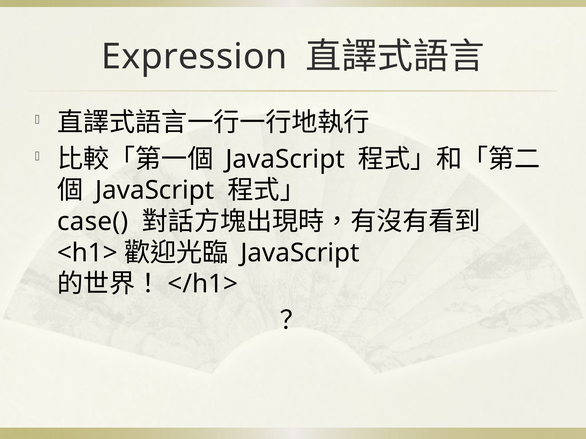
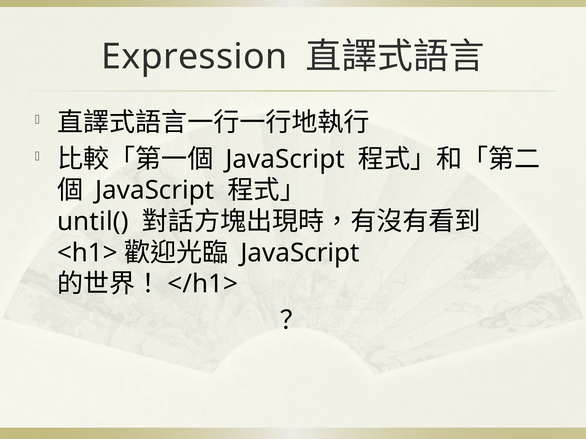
case(: case( -> until( (93, 222)
